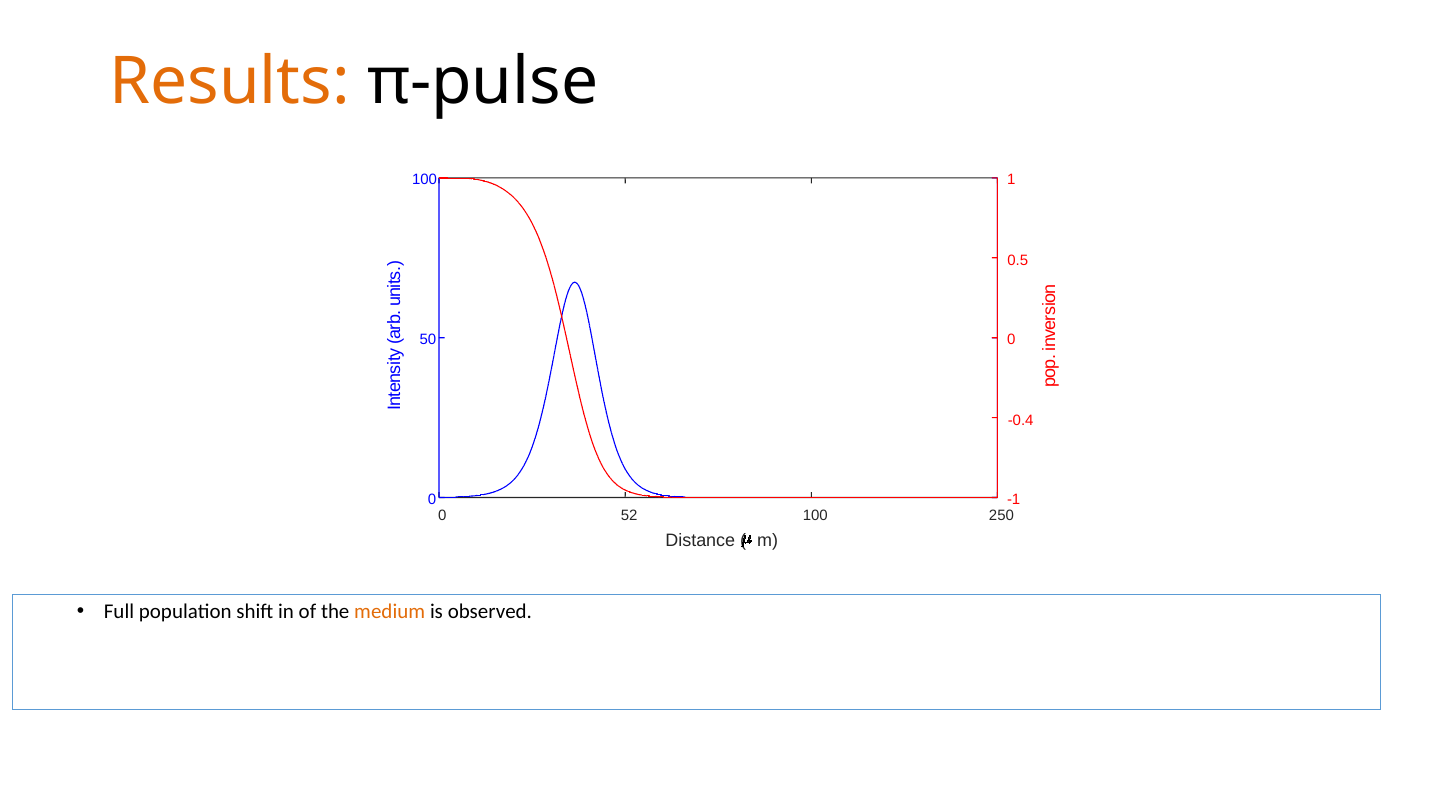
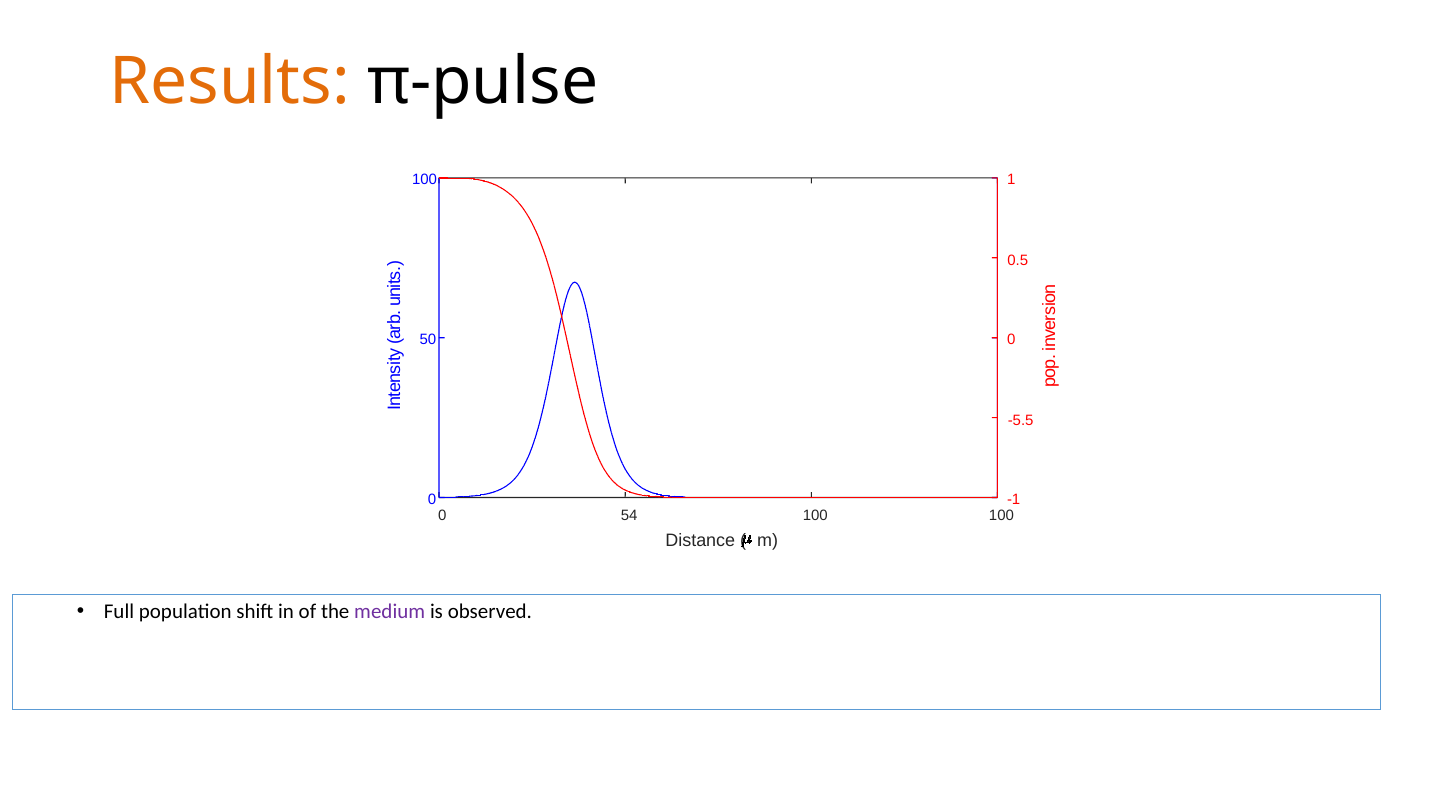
-0.4: -0.4 -> -5.5 (1021, 420)
52: 52 -> 54 (629, 515)
100 250: 250 -> 100 (1001, 515)
medium colour: orange -> purple (390, 611)
